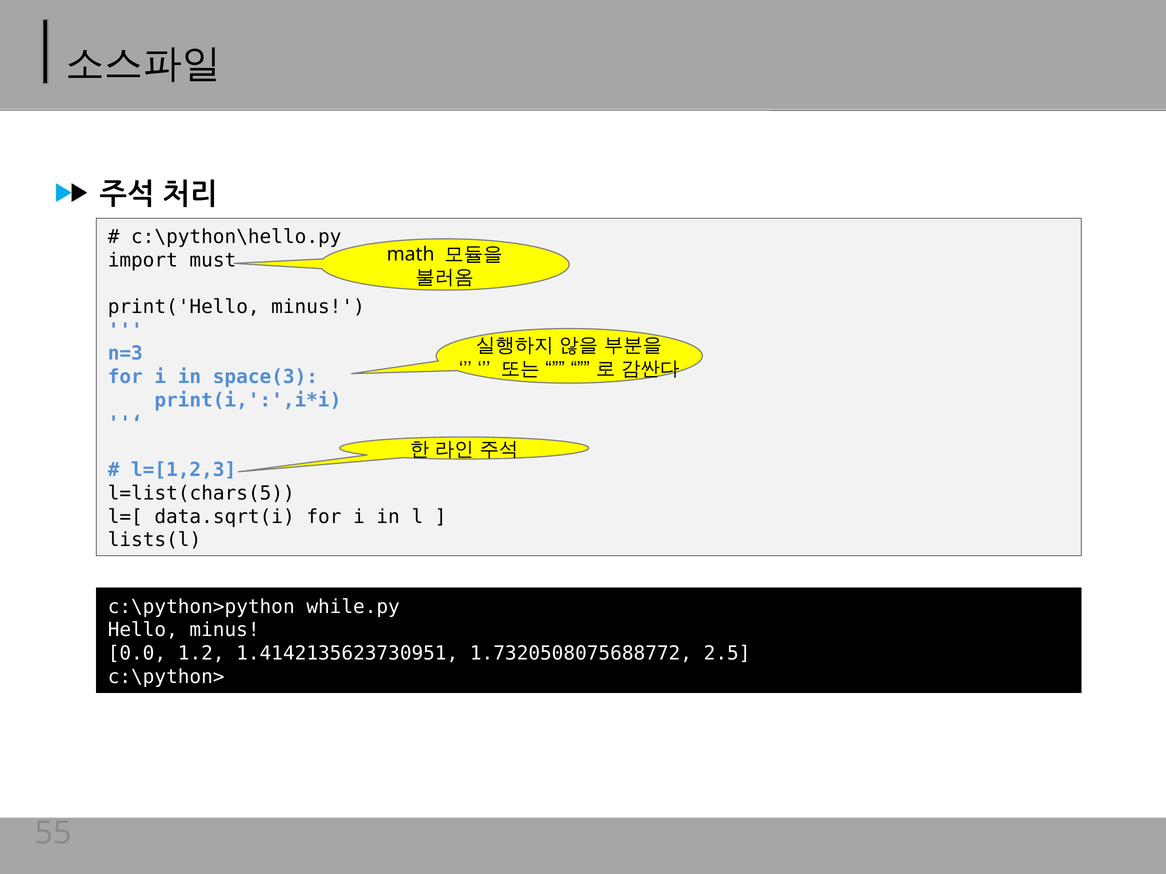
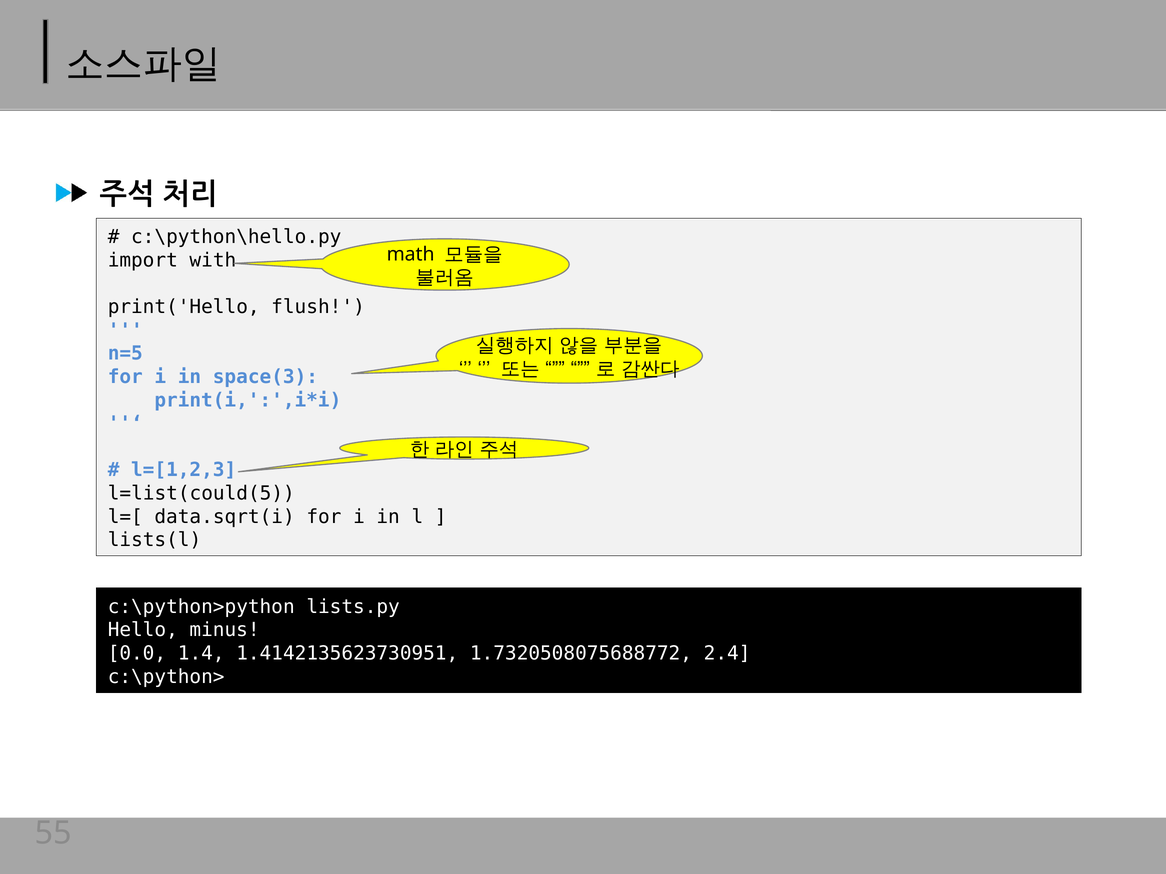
must: must -> with (213, 260)
print('Hello minus: minus -> flush (318, 307)
n=3: n=3 -> n=5 (125, 354)
l=list(chars(5: l=list(chars(5 -> l=list(could(5 (201, 494)
while.py: while.py -> lists.py (353, 607)
1.2: 1.2 -> 1.4 (201, 654)
2.5: 2.5 -> 2.4 (727, 654)
